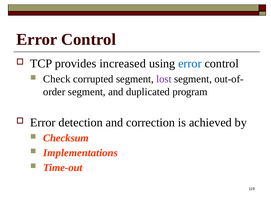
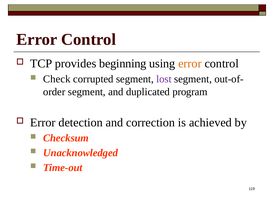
increased: increased -> beginning (123, 64)
error colour: blue -> orange (190, 64)
Implementations: Implementations -> Unacknowledged (81, 153)
